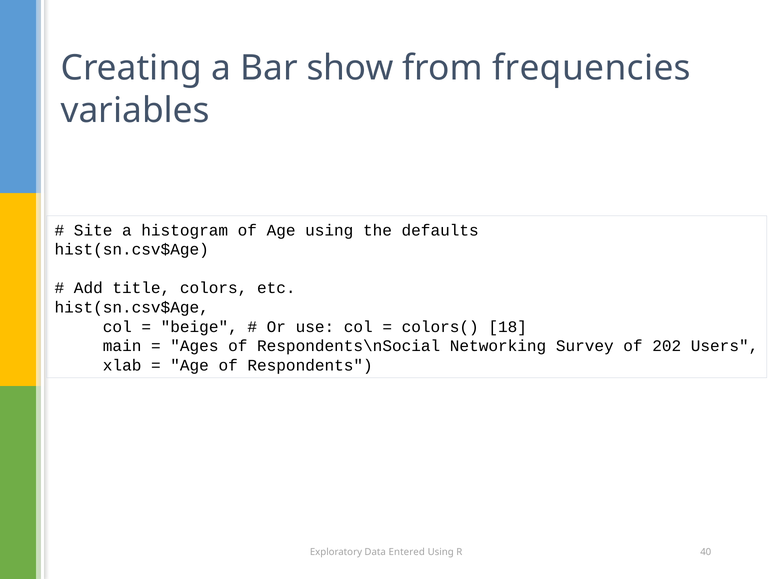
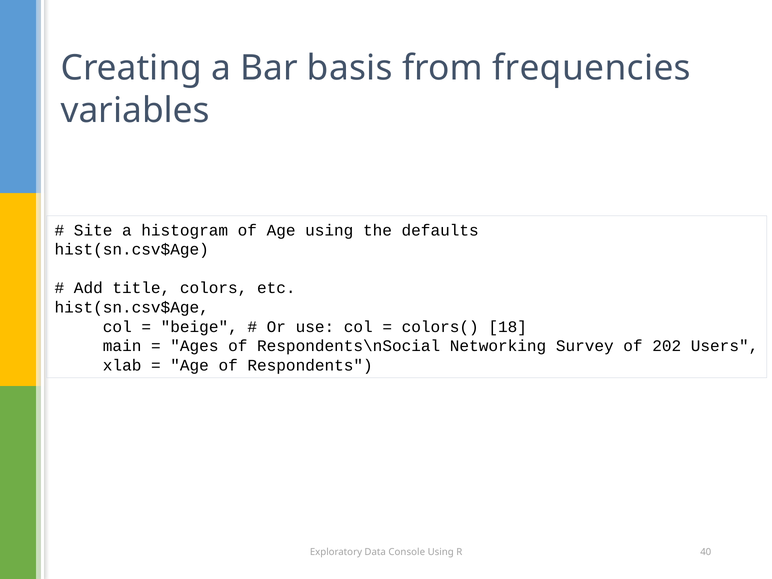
show: show -> basis (350, 68)
Entered: Entered -> Console (407, 552)
